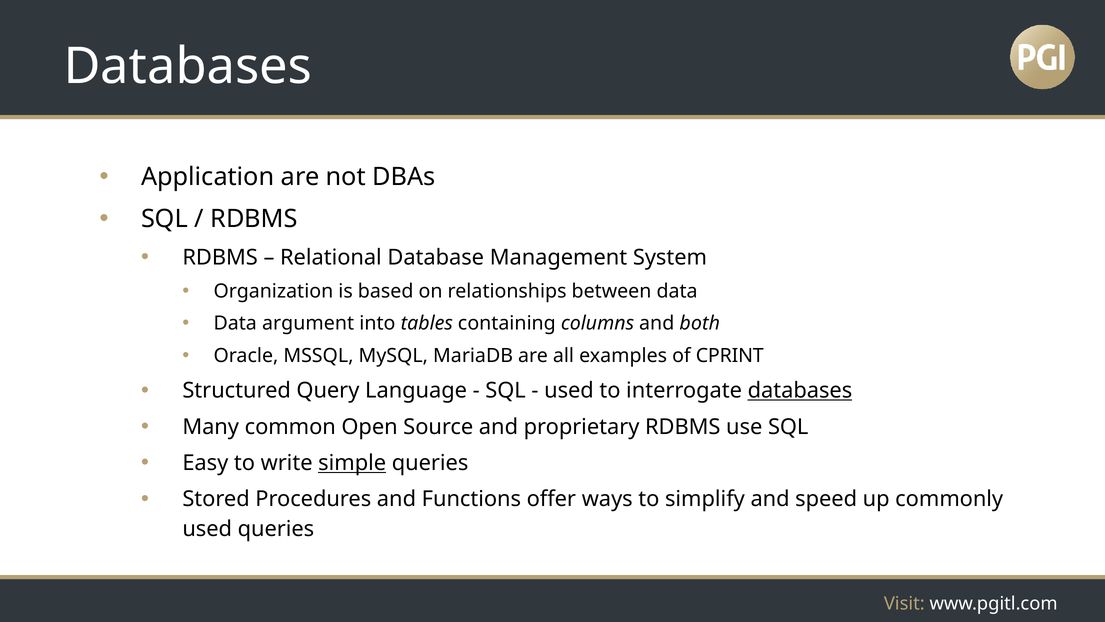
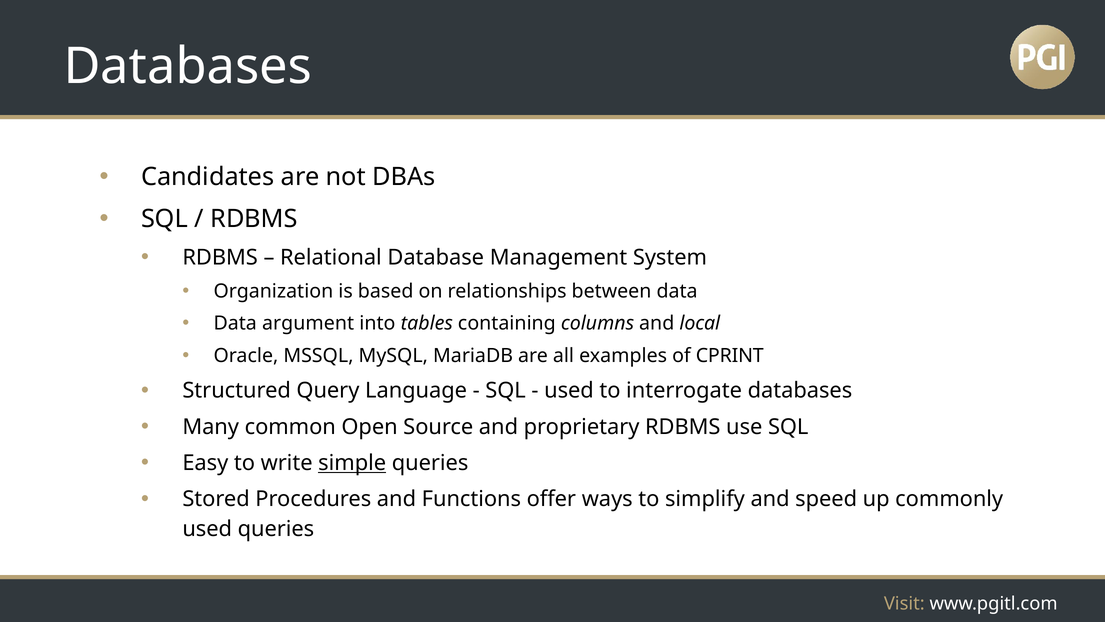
Application: Application -> Candidates (208, 177)
both: both -> local (700, 323)
databases underline: present -> none (800, 390)
